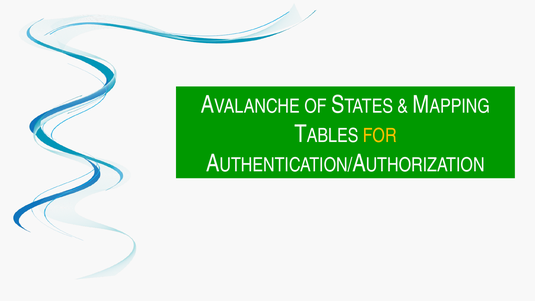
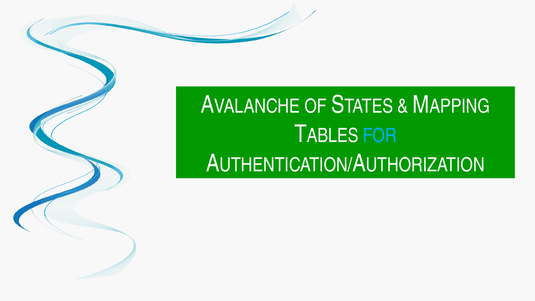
FOR colour: yellow -> light blue (380, 136)
